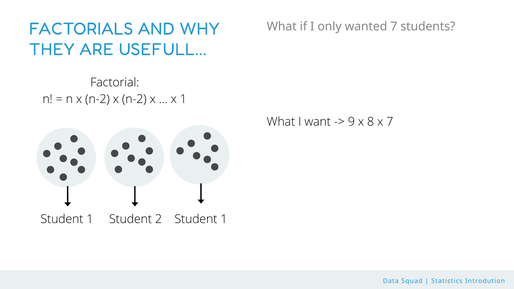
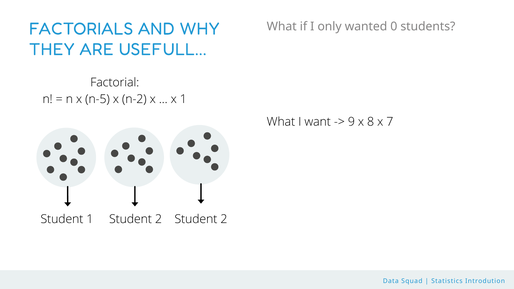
wanted 7: 7 -> 0 (394, 26)
n x n-2: n-2 -> n-5 (97, 99)
2 Student 1: 1 -> 2 (224, 219)
